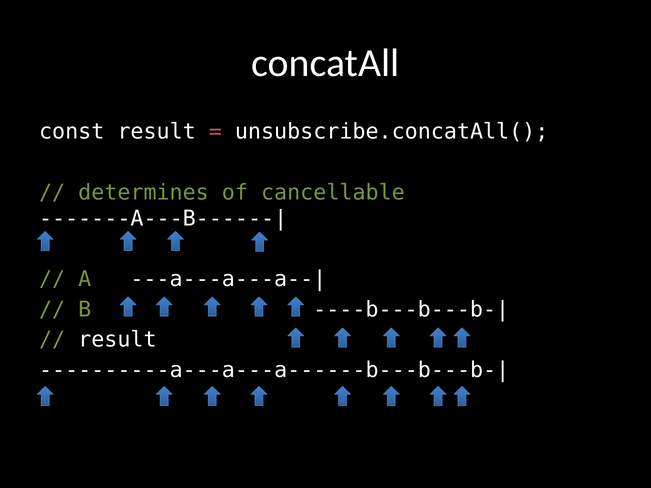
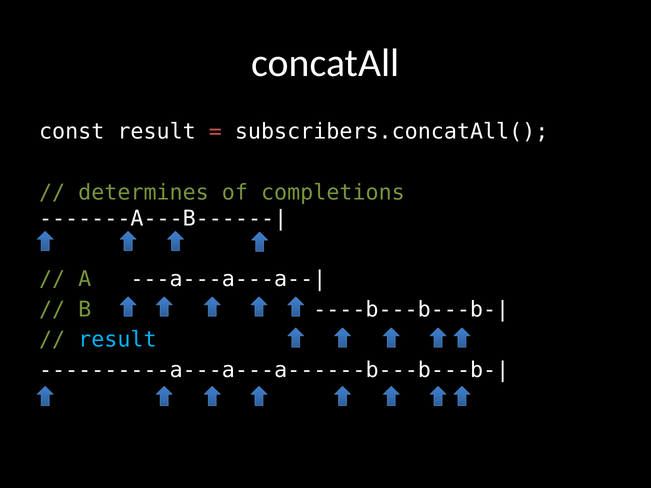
unsubscribe.concatAll(: unsubscribe.concatAll( -> subscribers.concatAll( (392, 132)
cancellable: cancellable -> completions (333, 192)
result colour: white -> light blue (117, 340)
